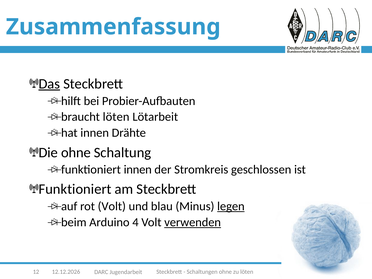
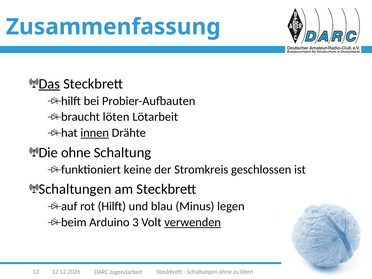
innen underline: none -> present (95, 133)
funktioniert innen: innen -> keine (138, 170)
Funktioniert: Funktioniert -> Schaltungen (75, 189)
rot Volt: Volt -> Hilft (112, 206)
legen underline: present -> none (231, 206)
4: 4 -> 3 (135, 222)
